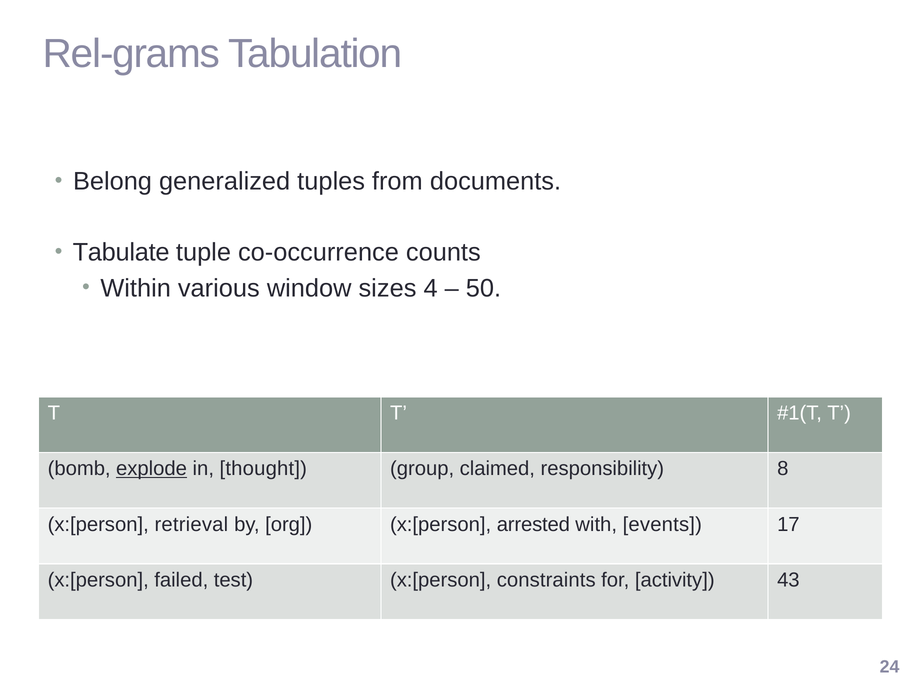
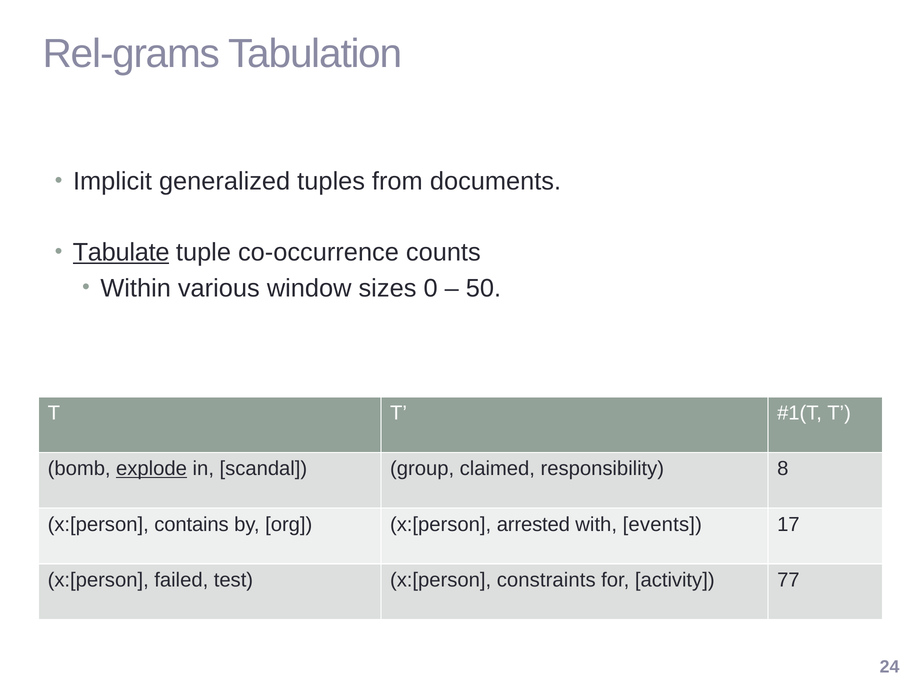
Belong: Belong -> Implicit (113, 181)
Tabulate underline: none -> present (121, 252)
4: 4 -> 0 (431, 288)
thought: thought -> scandal (263, 469)
retrieval: retrieval -> contains (192, 524)
43: 43 -> 77 (788, 580)
